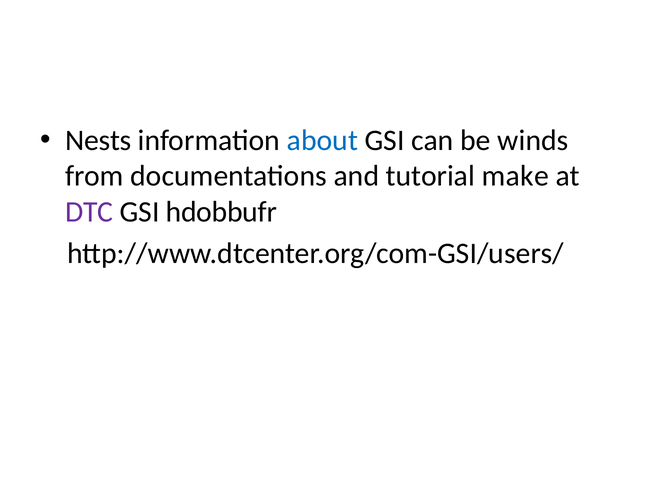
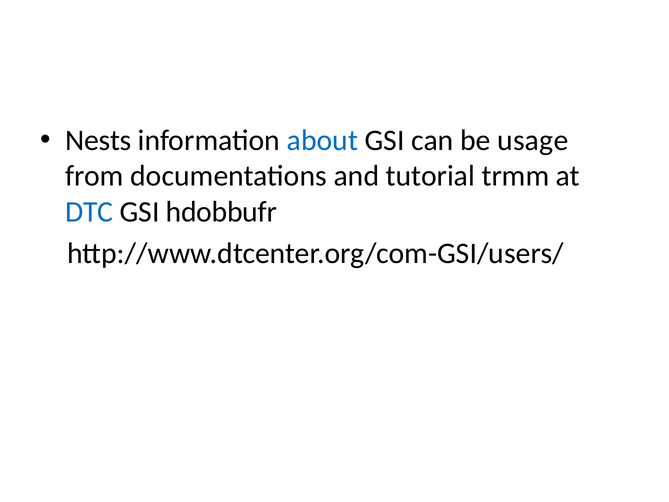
winds: winds -> usage (533, 140)
make: make -> trmm (516, 176)
DTC colour: purple -> blue (89, 212)
